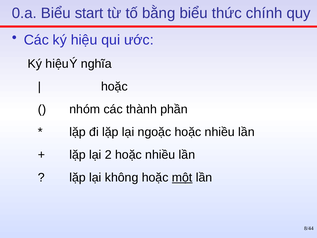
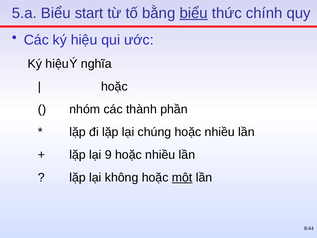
0.a: 0.a -> 5.a (24, 13)
biểu underline: none -> present (194, 13)
ngoặc: ngoặc -> chúng (154, 132)
2: 2 -> 9 (108, 155)
